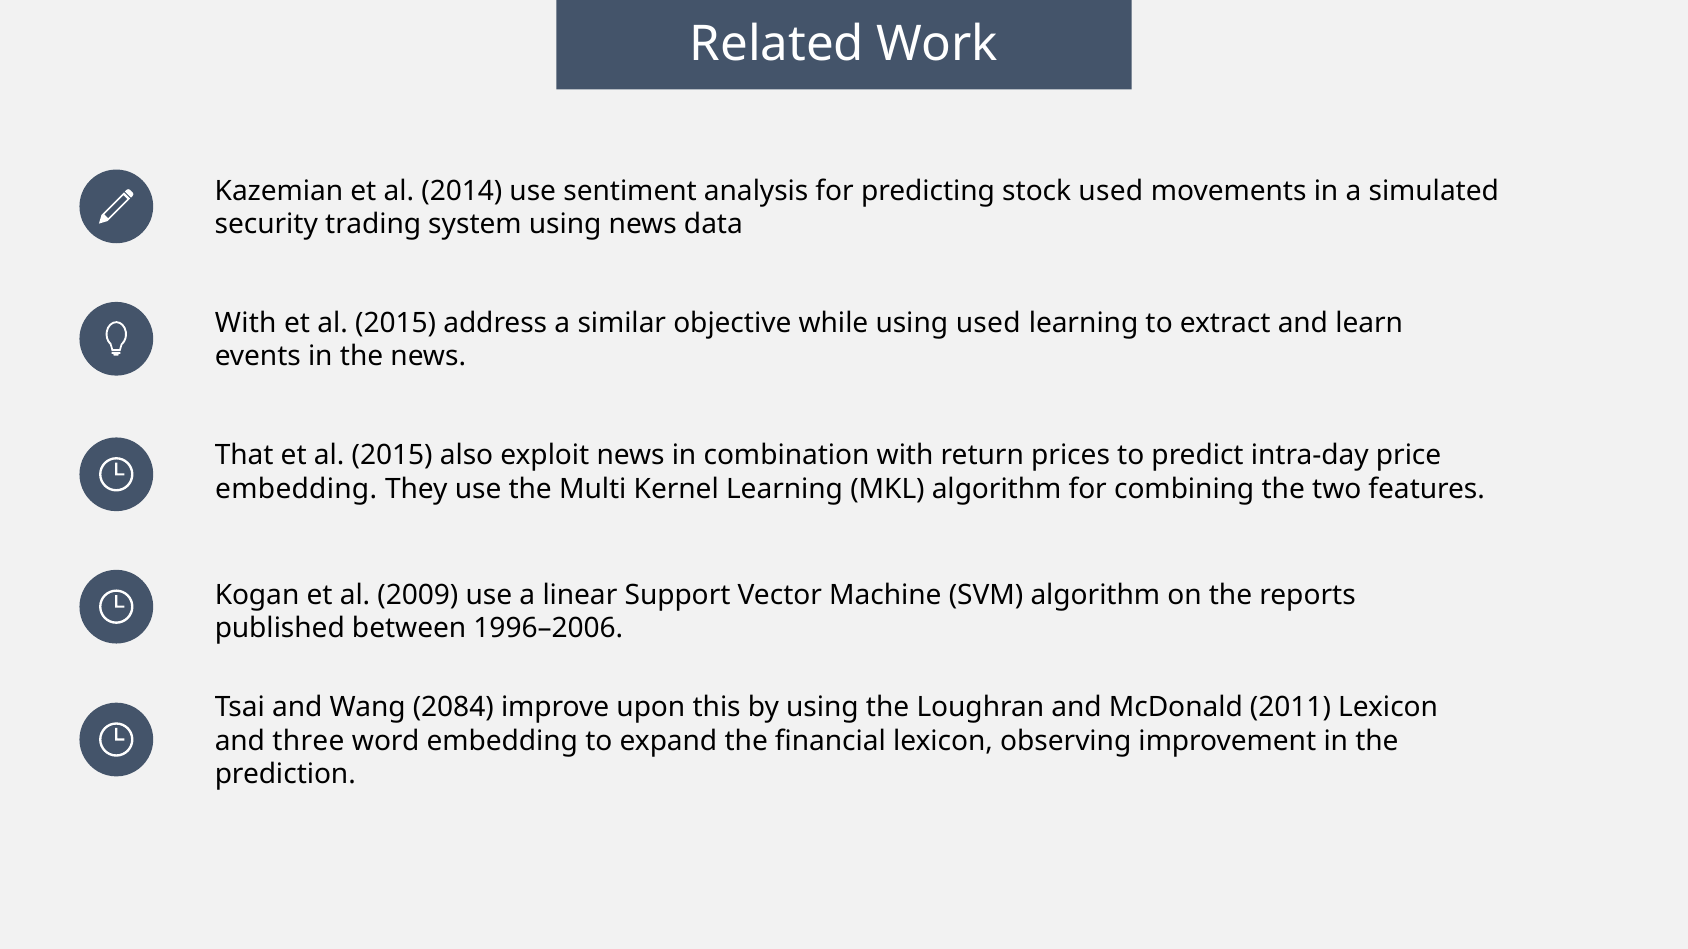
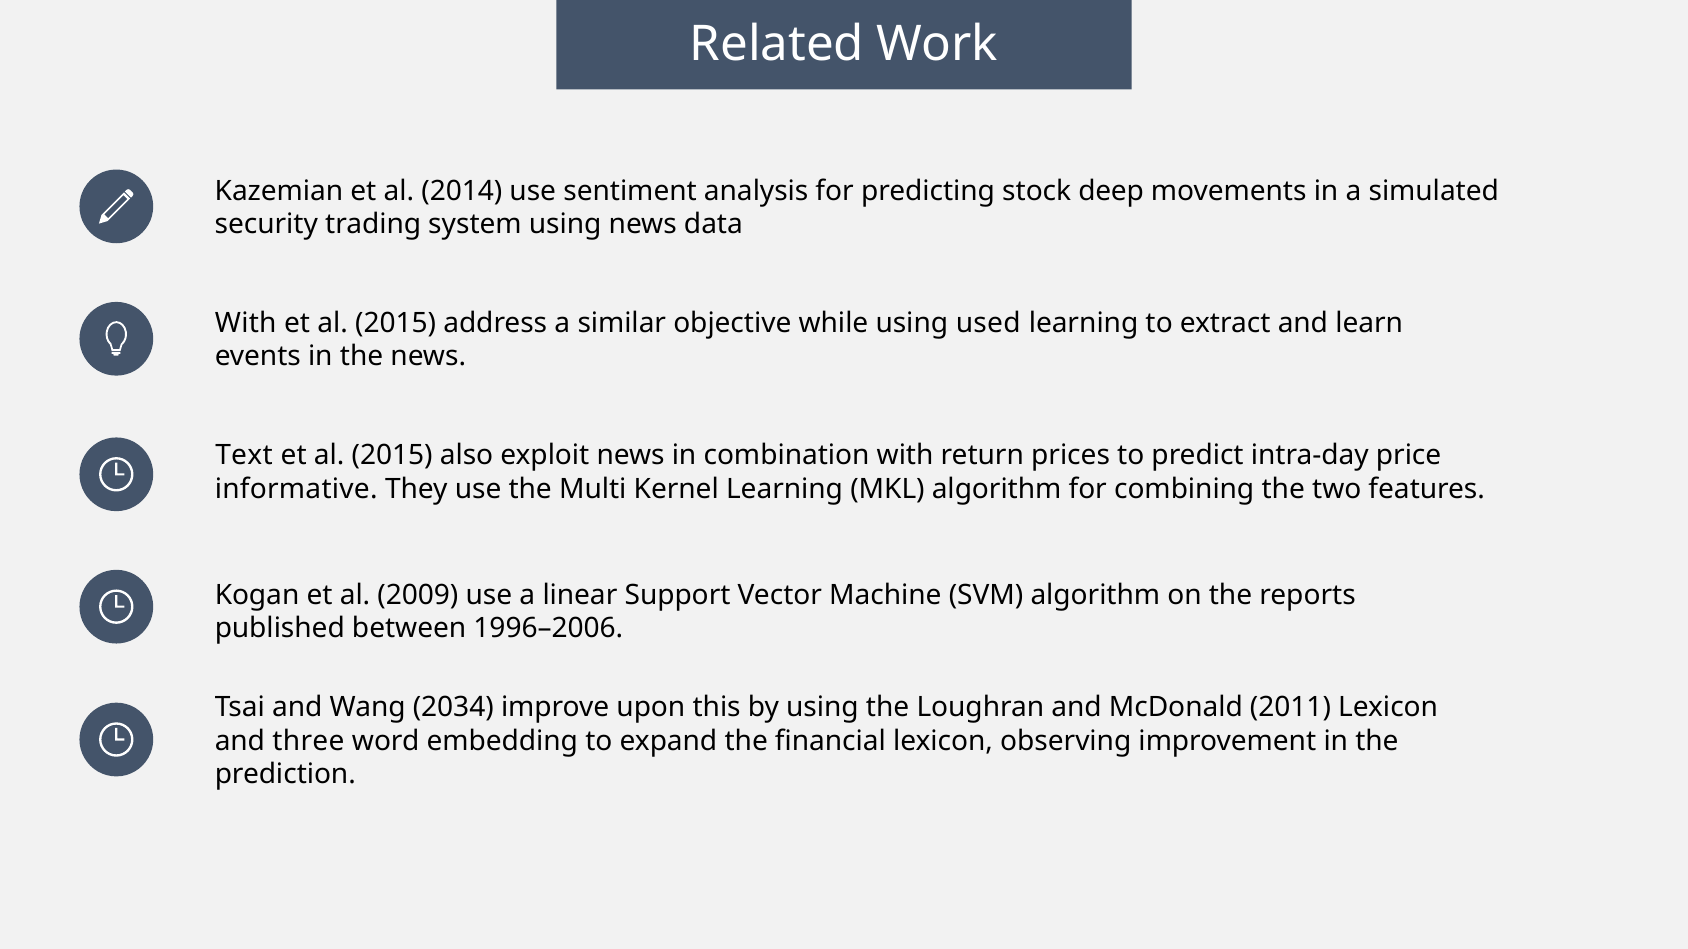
stock used: used -> deep (1111, 191)
That: That -> Text (244, 456)
embedding: embedding -> informative (296, 489)
2084: 2084 -> 2034 (453, 708)
